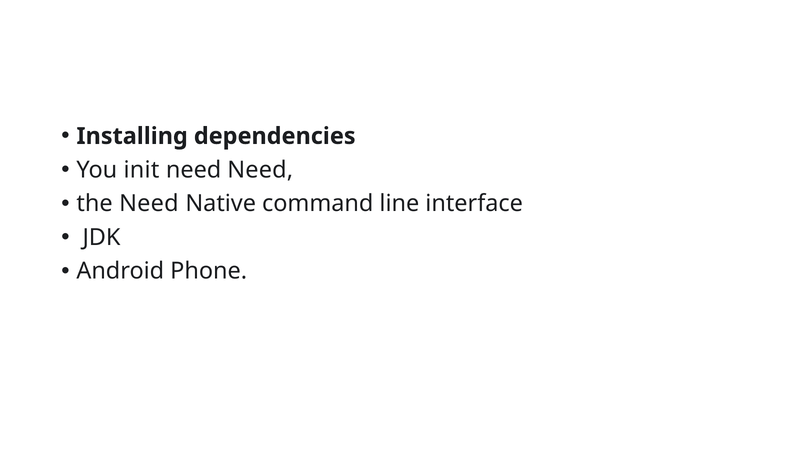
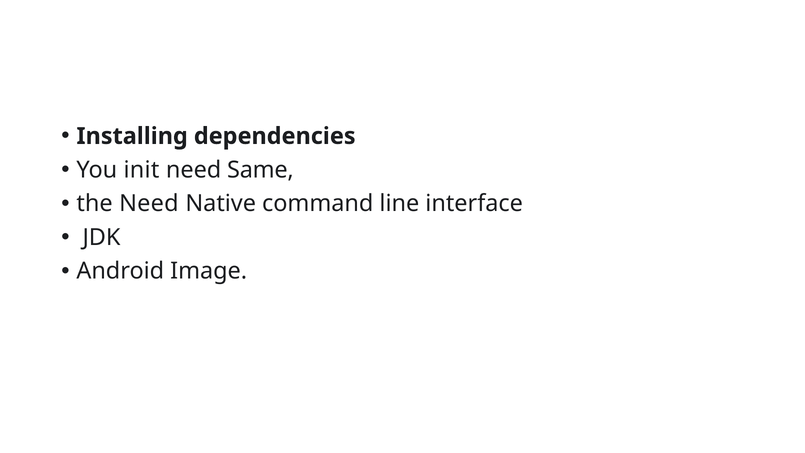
need Need: Need -> Same (260, 170)
Phone: Phone -> Image (209, 271)
